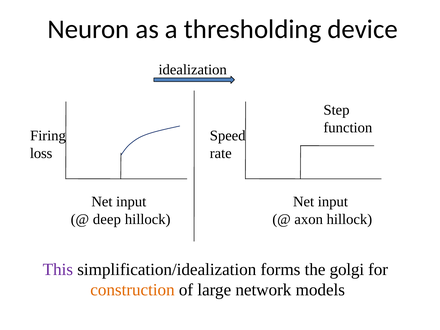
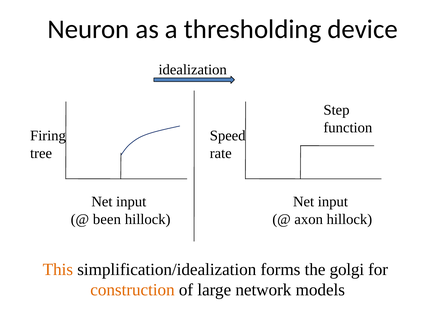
loss: loss -> tree (41, 153)
deep: deep -> been (107, 219)
This colour: purple -> orange (58, 269)
